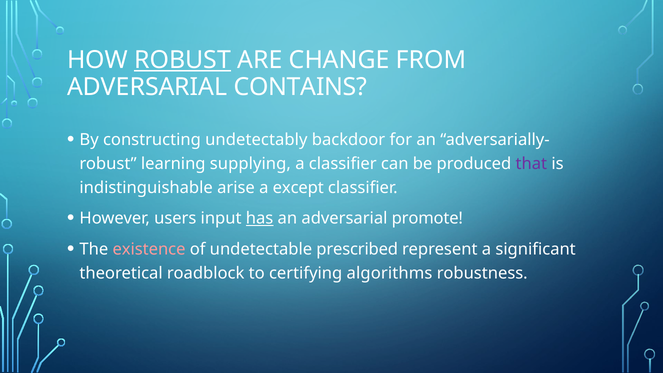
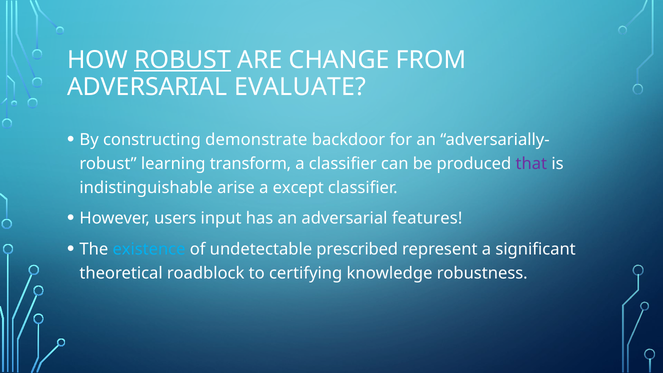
CONTAINS: CONTAINS -> EVALUATE (300, 87)
undetectably: undetectably -> demonstrate (256, 140)
supplying: supplying -> transform (250, 164)
has underline: present -> none (260, 218)
promote: promote -> features (427, 218)
existence colour: pink -> light blue (149, 249)
algorithms: algorithms -> knowledge (390, 273)
